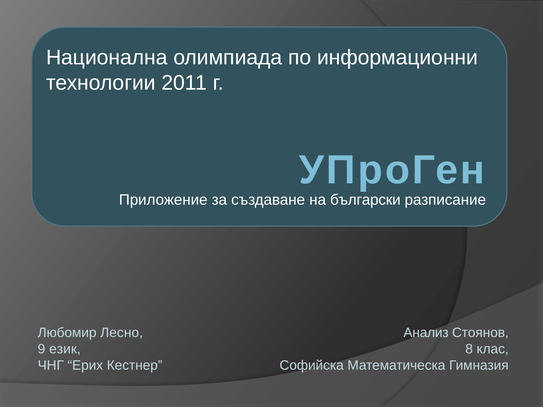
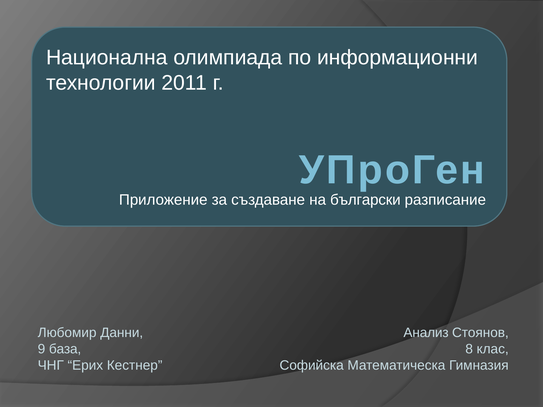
Лесно: Лесно -> Данни (122, 333)
език: език -> база (65, 349)
